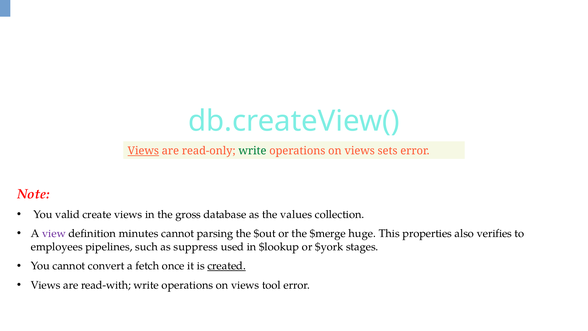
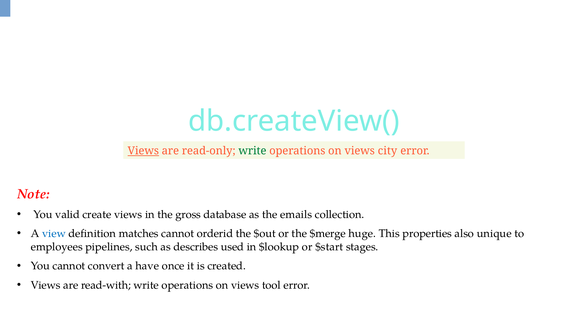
sets: sets -> city (388, 151)
values: values -> emails (296, 214)
view colour: purple -> blue (54, 233)
minutes: minutes -> matches (139, 233)
parsing: parsing -> orderid (215, 233)
verifies: verifies -> unique (494, 233)
suppress: suppress -> describes (196, 247)
$york: $york -> $start (329, 247)
fetch: fetch -> have (147, 266)
created underline: present -> none (227, 266)
